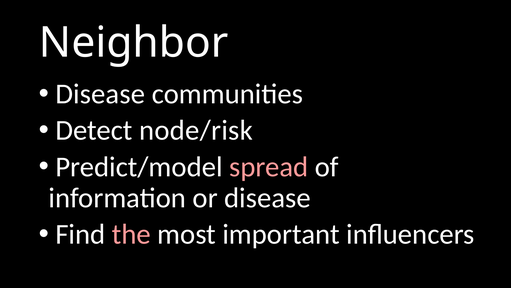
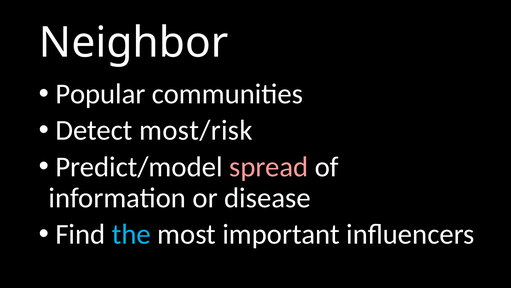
Disease: Disease -> Popular (100, 94)
node/risk: node/risk -> most/risk (196, 130)
the colour: pink -> light blue (131, 234)
